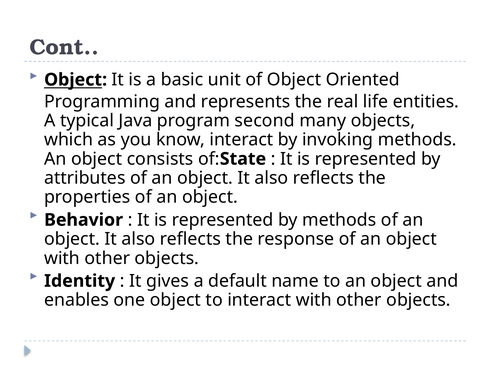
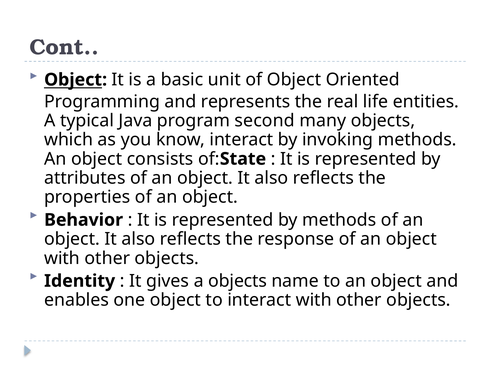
a default: default -> objects (238, 281)
